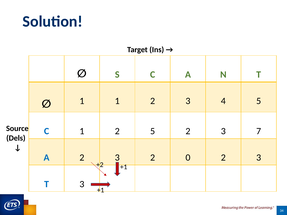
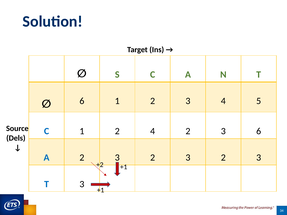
1: 1 -> 6 (82, 101)
2 5: 5 -> 4 (153, 131)
3 7: 7 -> 6 (259, 131)
0: 0 -> 3 (188, 158)
